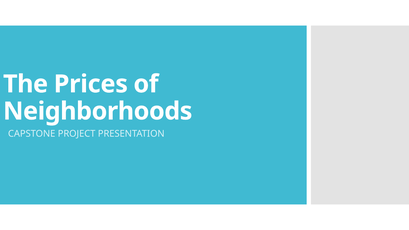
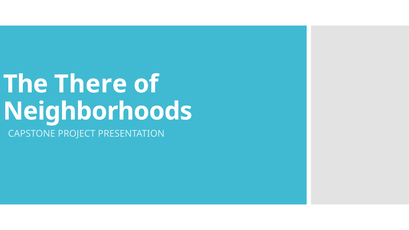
Prices: Prices -> There (91, 84)
